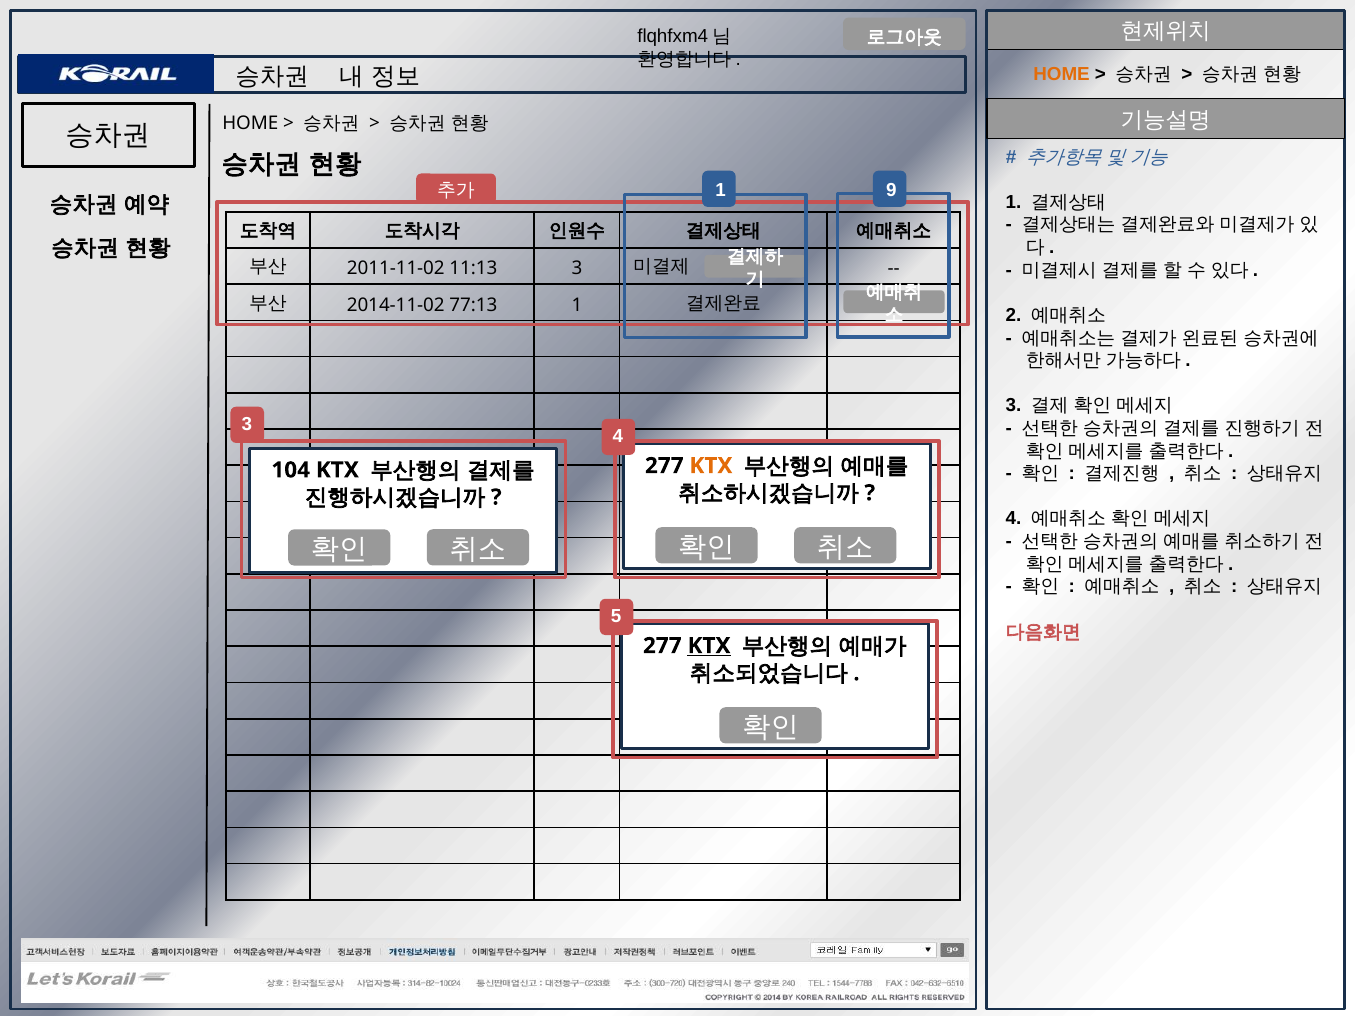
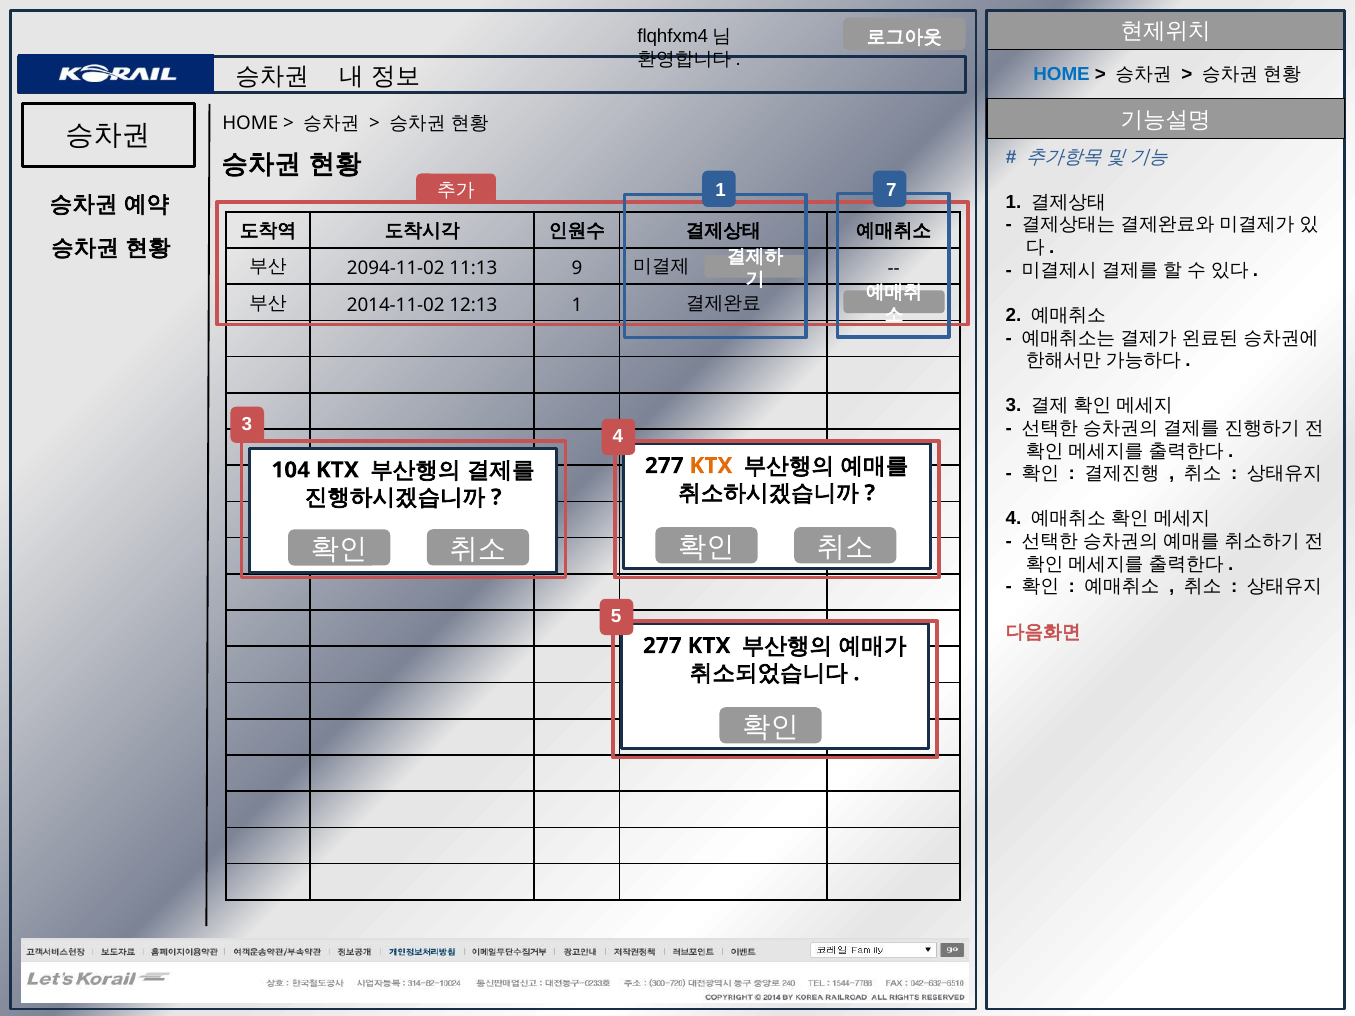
HOME colour: orange -> blue (1062, 74)
9: 9 -> 7 (891, 190)
2011-11-02: 2011-11-02 -> 2094-11-02 (396, 269)
11:13 3: 3 -> 9 (577, 269)
77:13: 77:13 -> 12:13 (473, 305)
KTX underline: present -> none (709, 646)
